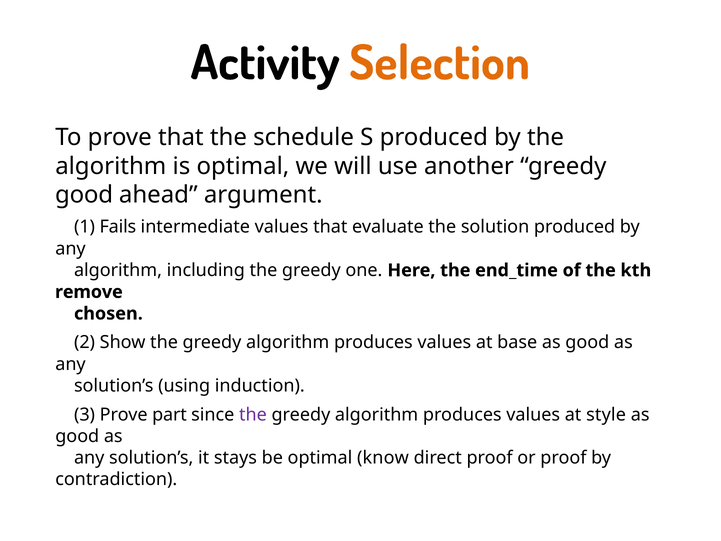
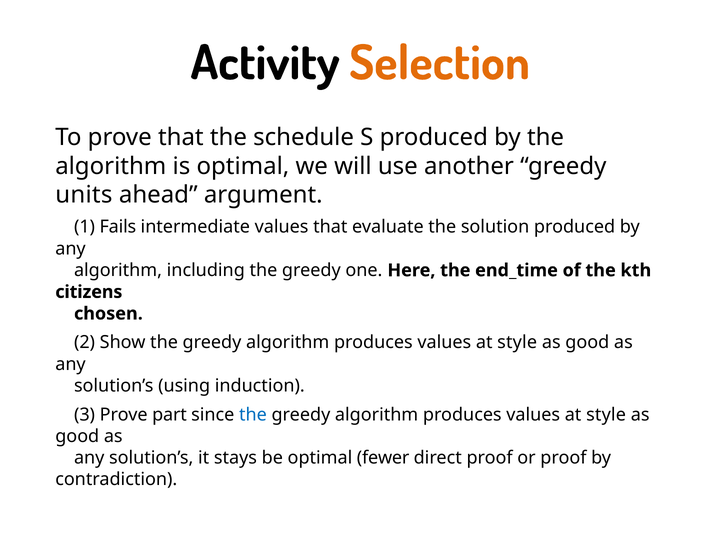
good: good -> units (84, 195)
remove: remove -> citizens (89, 292)
base: base -> style (517, 342)
the colour: purple -> blue (253, 414)
know: know -> fewer (383, 458)
